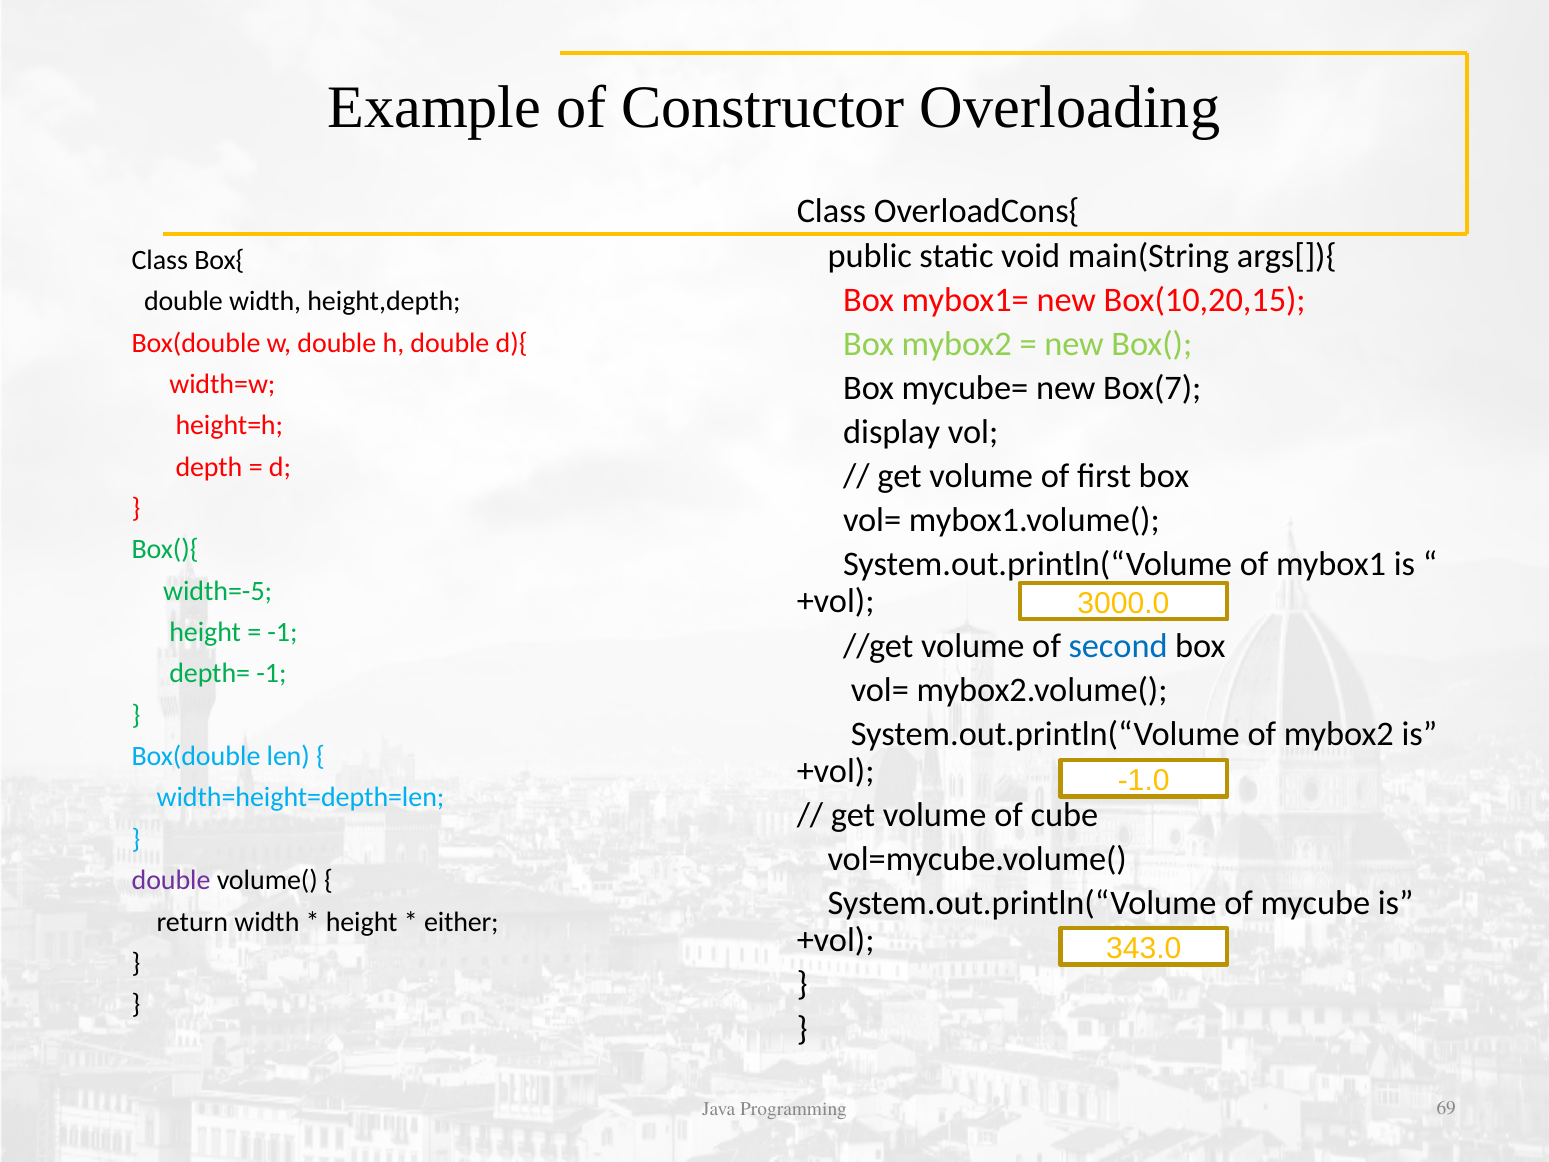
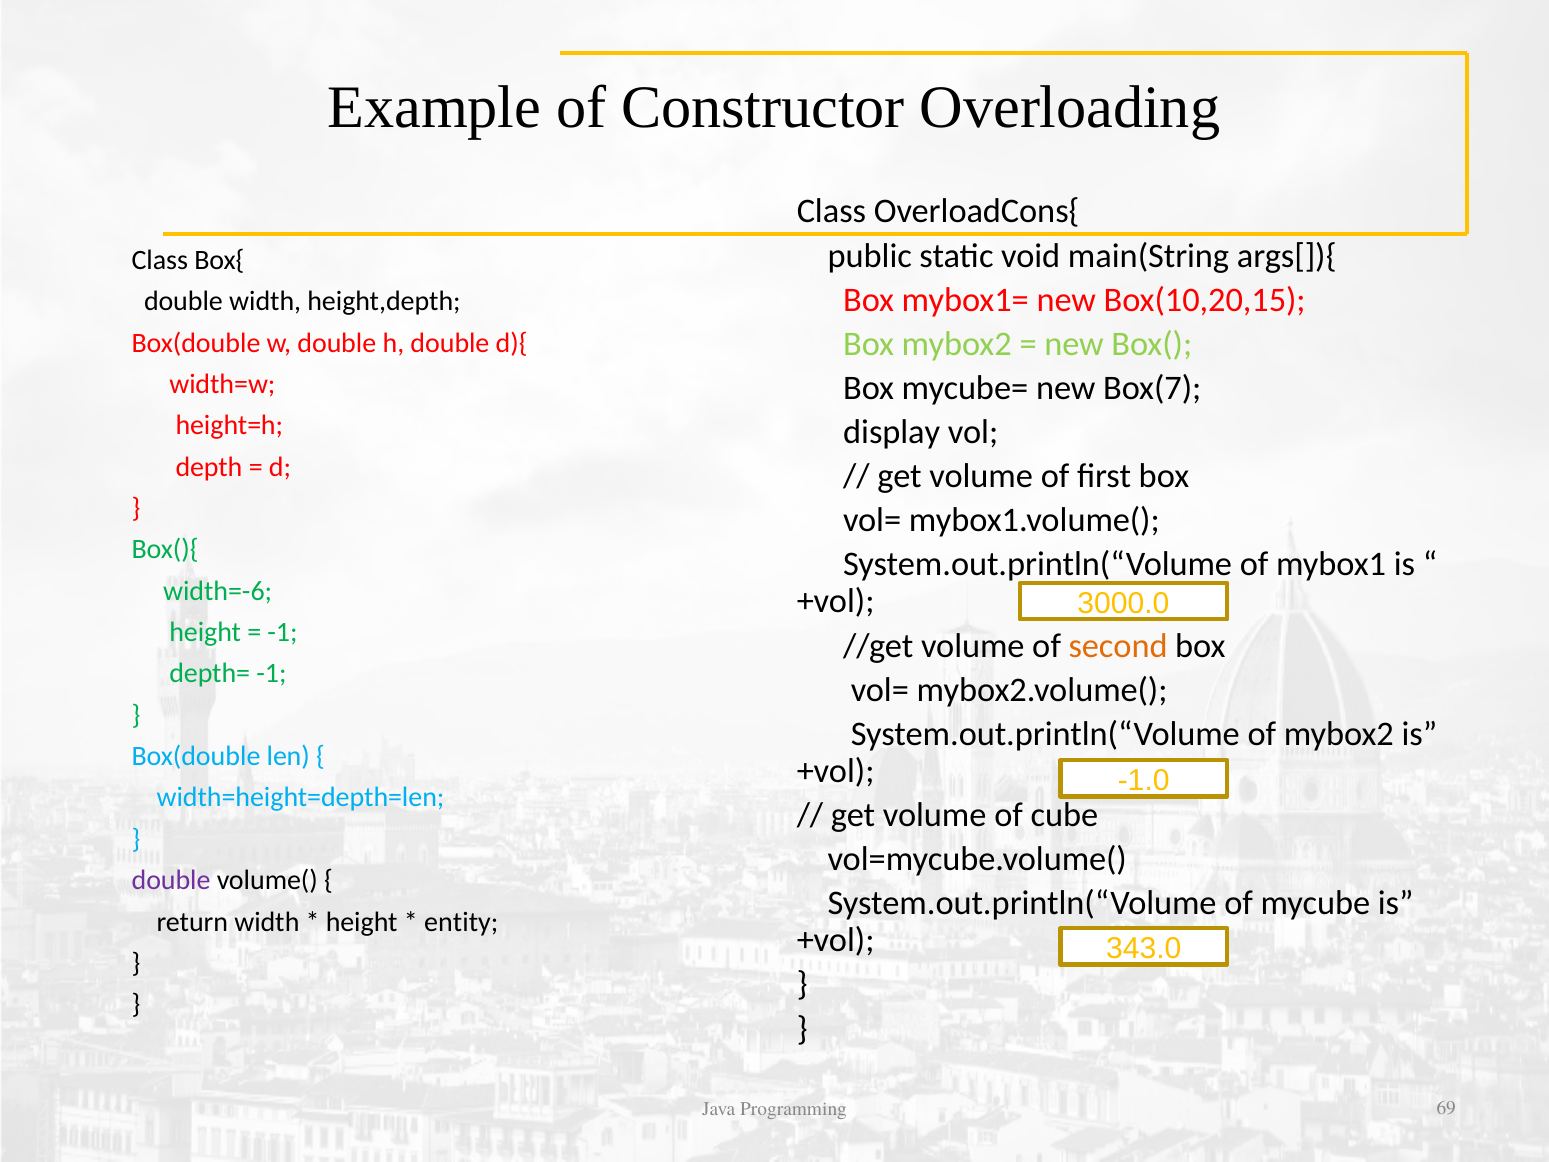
width=-5: width=-5 -> width=-6 (218, 591)
second colour: blue -> orange (1118, 646)
either: either -> entity (461, 922)
